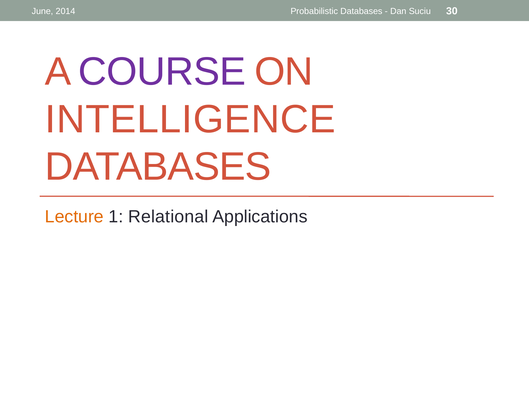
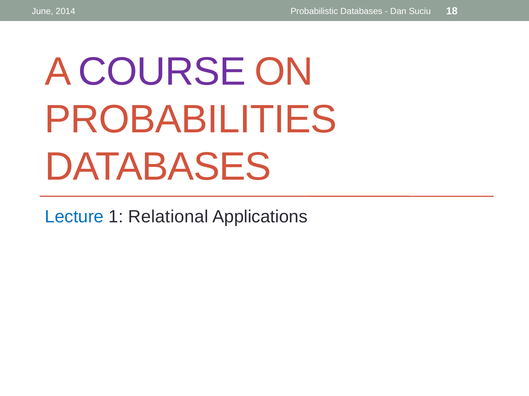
30: 30 -> 18 (452, 11)
INTELLIGENCE: INTELLIGENCE -> PROBABILITIES (191, 120)
Lecture colour: orange -> blue (74, 217)
